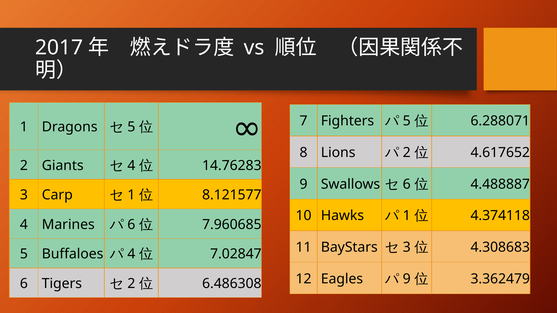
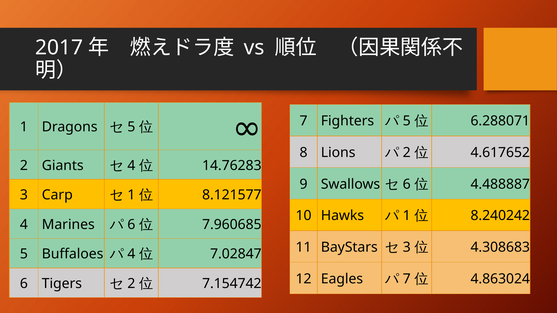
4.374118: 4.374118 -> 8.240242 (500, 216)
9: 9 -> 7 (407, 279)
3.362479: 3.362479 -> 4.863024 (500, 279)
6.486308: 6.486308 -> 7.154742 (232, 284)
